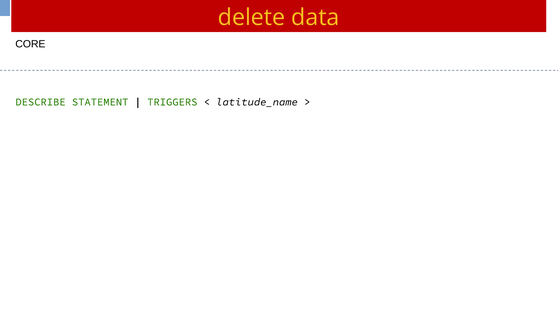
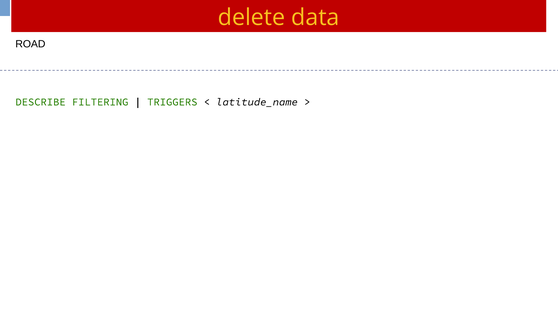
CORE: CORE -> ROAD (30, 44)
STATEMENT: STATEMENT -> FILTERING (100, 102)
